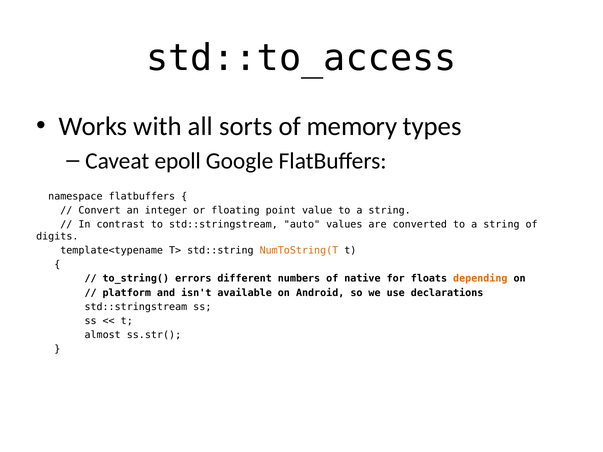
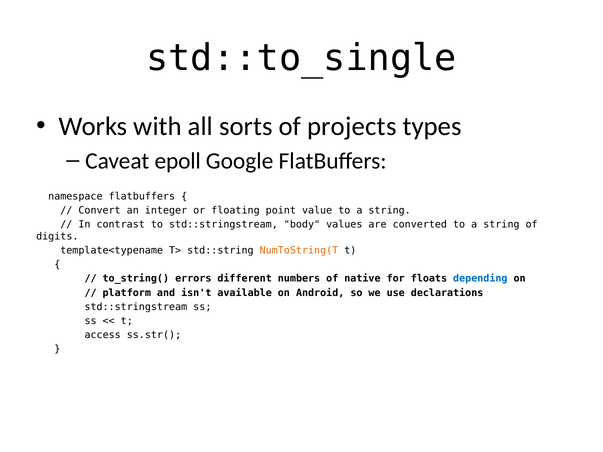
std::to_access: std::to_access -> std::to_single (301, 58)
memory: memory -> projects (352, 127)
auto: auto -> body (302, 224)
depending colour: orange -> blue (480, 279)
almost: almost -> access (103, 335)
